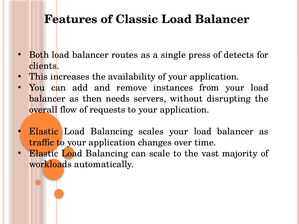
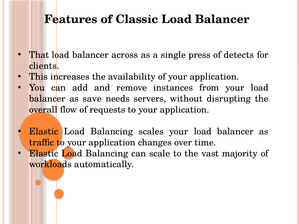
Both: Both -> That (39, 55)
routes: routes -> across (125, 55)
then: then -> save (92, 99)
